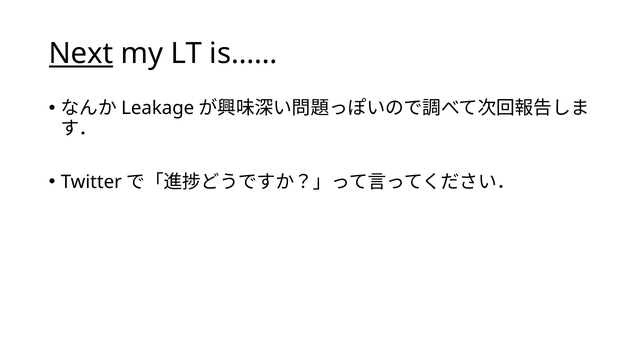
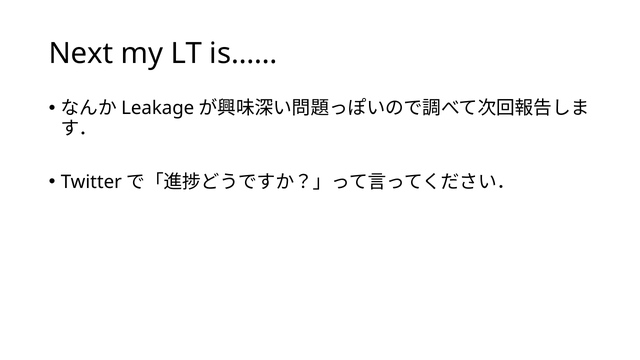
Next underline: present -> none (81, 54)
